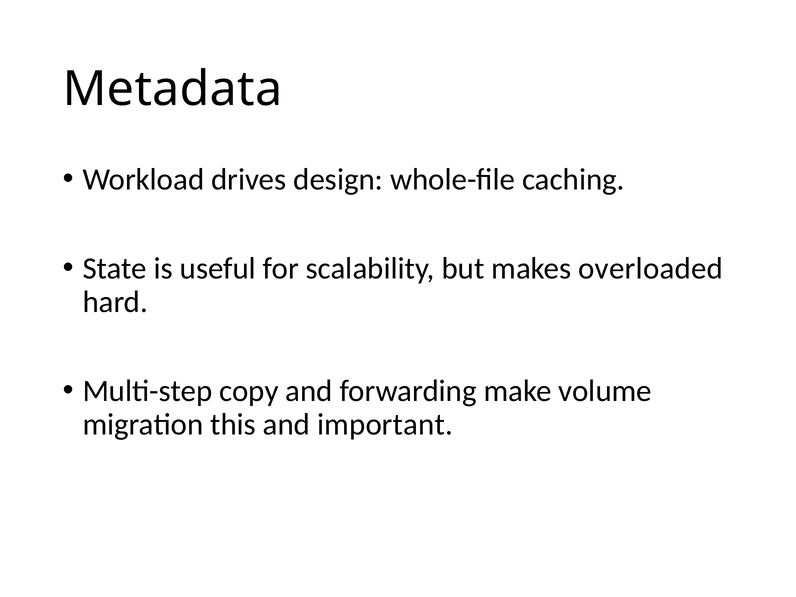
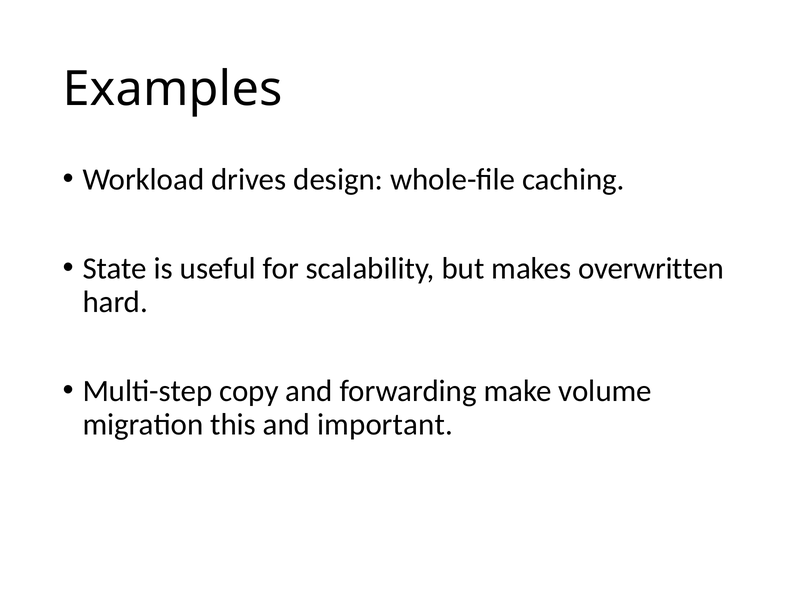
Metadata: Metadata -> Examples (173, 89)
overloaded: overloaded -> overwritten (651, 268)
